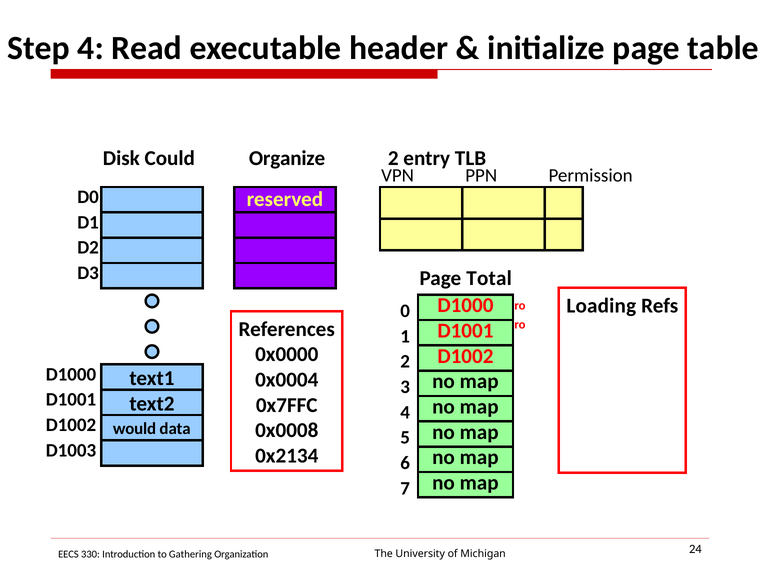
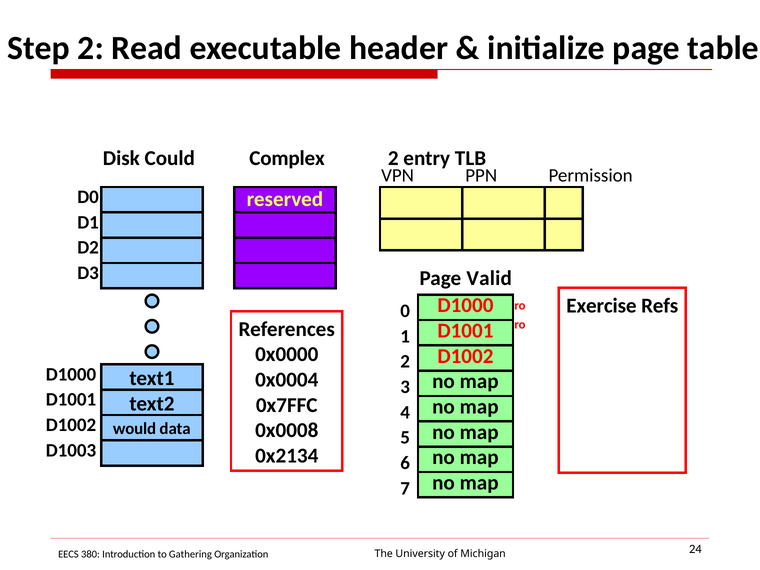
Step 4: 4 -> 2 (91, 48)
Organize: Organize -> Complex (287, 158)
Total: Total -> Valid (489, 279)
Loading: Loading -> Exercise (601, 306)
330: 330 -> 380 (90, 554)
